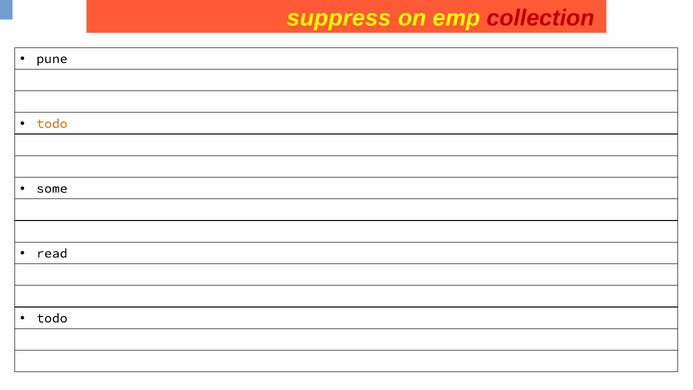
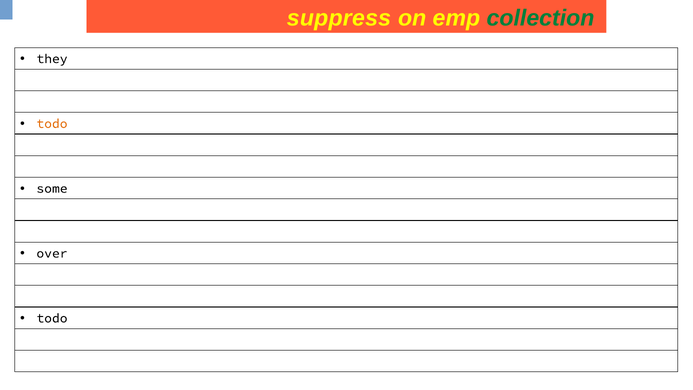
collection colour: red -> green (541, 18)
pune: pune -> they (52, 59)
read: read -> over (52, 253)
